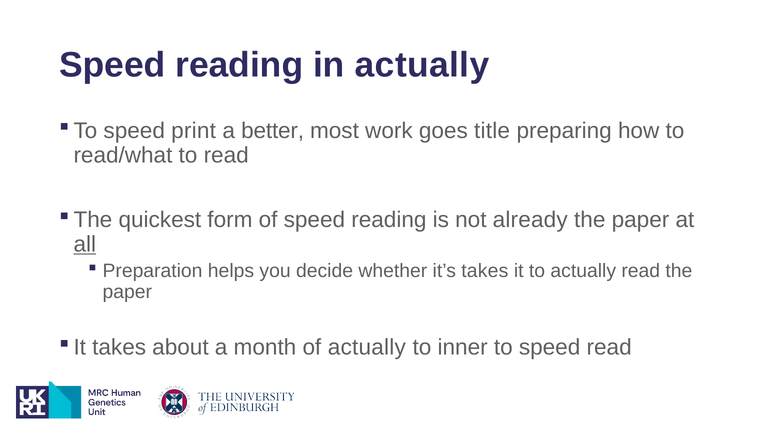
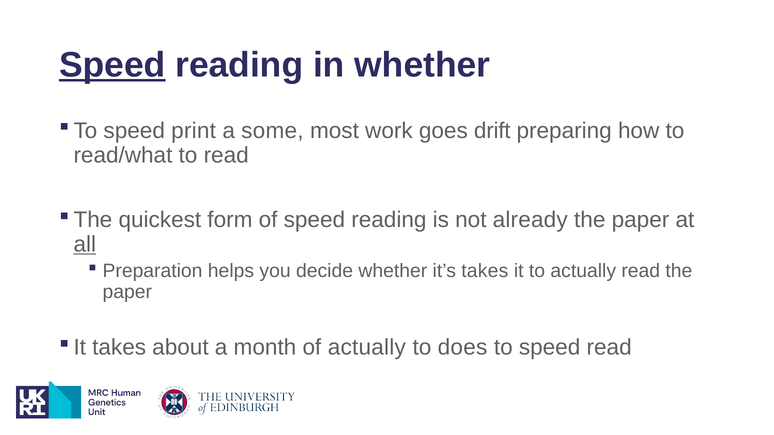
Speed underline: none -> present (112, 65)
in actually: actually -> whether (422, 65)
better: better -> some (272, 131)
title: title -> drift (492, 131)
inner: inner -> does (463, 348)
